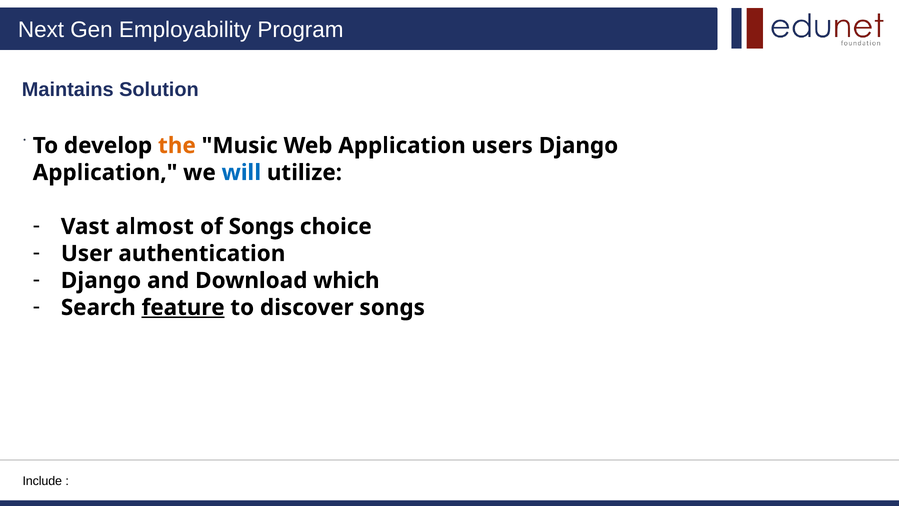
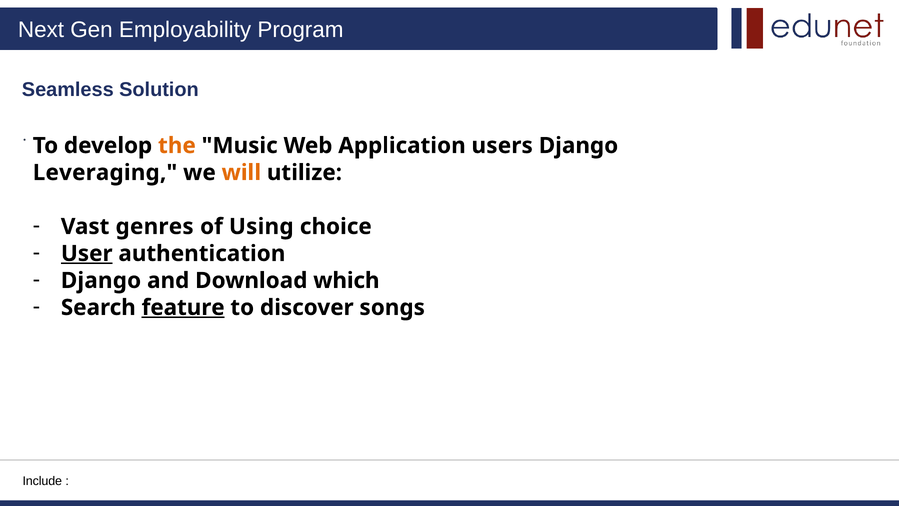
Maintains: Maintains -> Seamless (68, 89)
Application: Application -> Leveraging (105, 173)
will colour: blue -> orange (241, 173)
almost: almost -> genres (155, 226)
of Songs: Songs -> Using (261, 226)
User underline: none -> present (87, 253)
